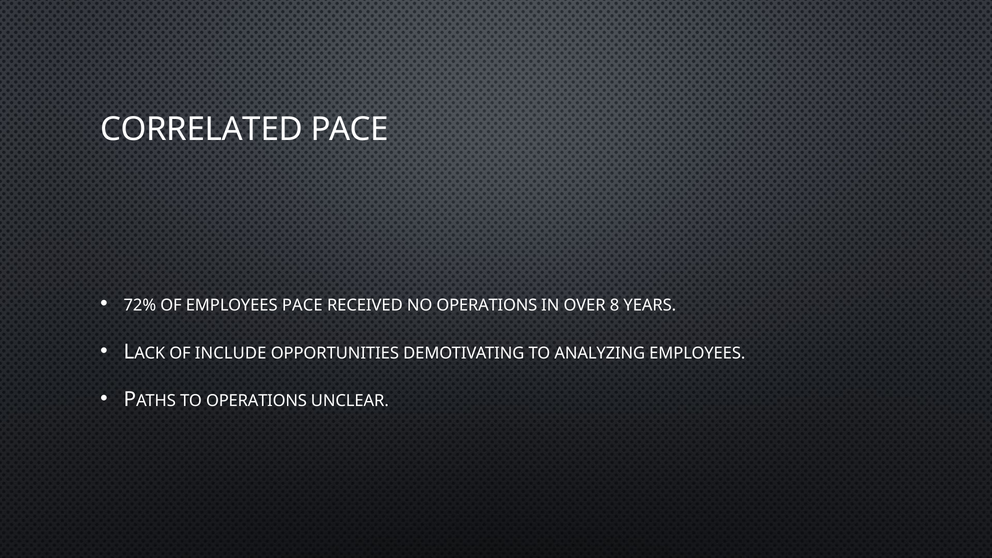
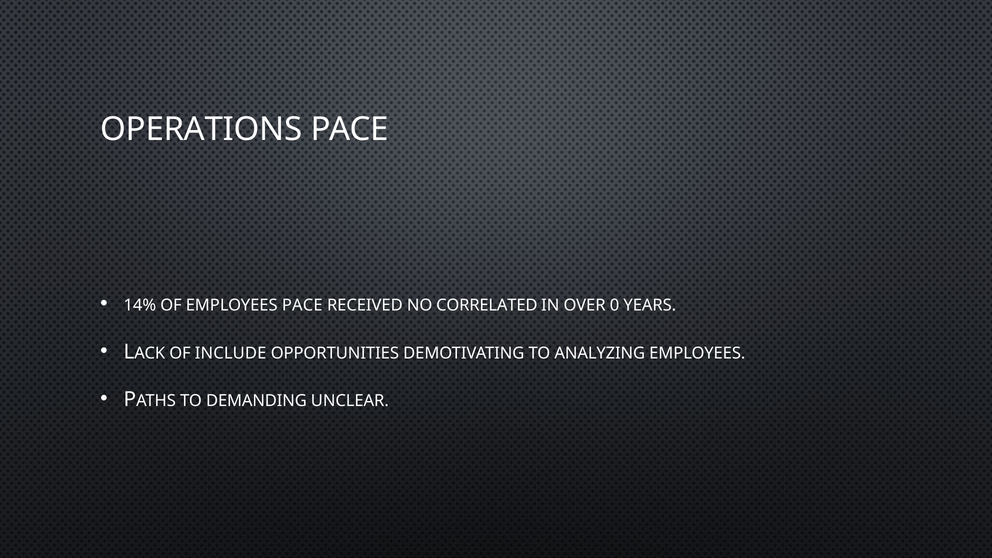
CORRELATED: CORRELATED -> OPERATIONS (201, 129)
72%: 72% -> 14% (140, 306)
NO OPERATIONS: OPERATIONS -> CORRELATED (487, 306)
8: 8 -> 0 (615, 306)
TO OPERATIONS: OPERATIONS -> DEMANDING (256, 401)
